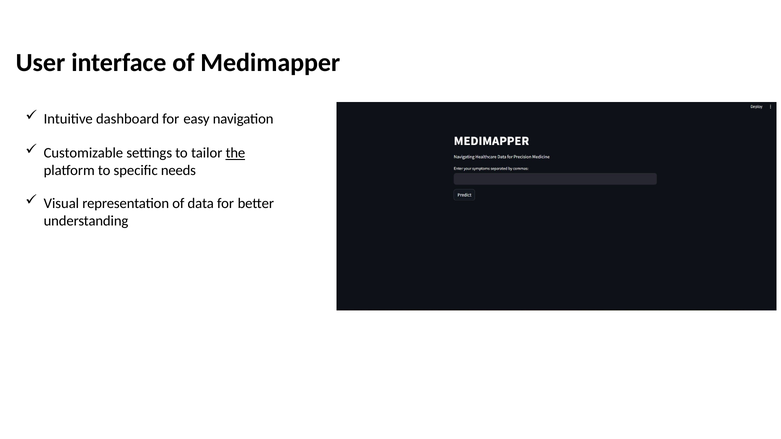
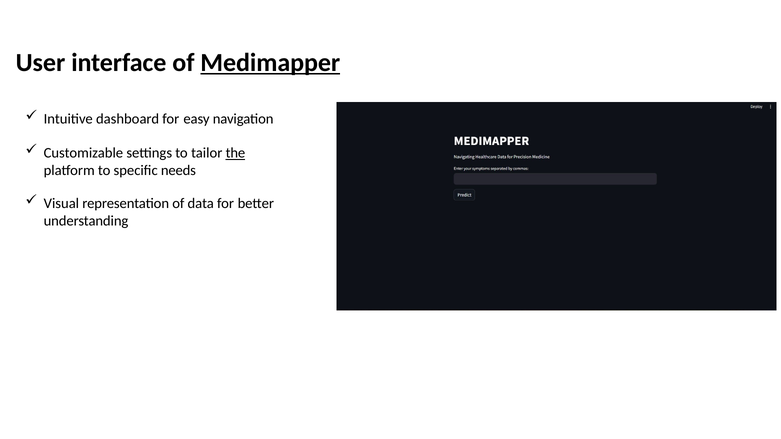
Medimapper underline: none -> present (270, 63)
